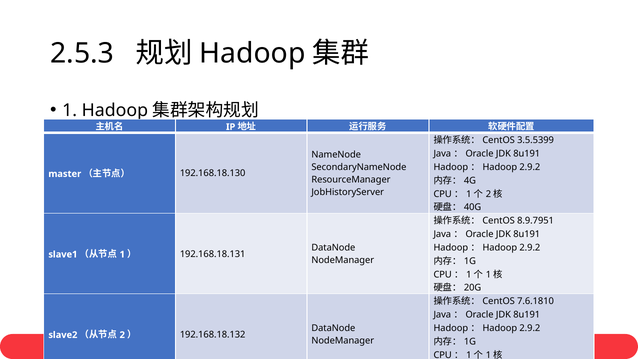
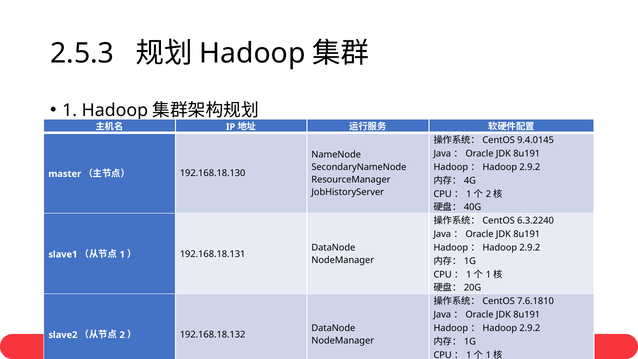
3.5.5399: 3.5.5399 -> 9.4.0145 (536, 140)
8.9.7951: 8.9.7951 -> 6.3.2240 (536, 221)
